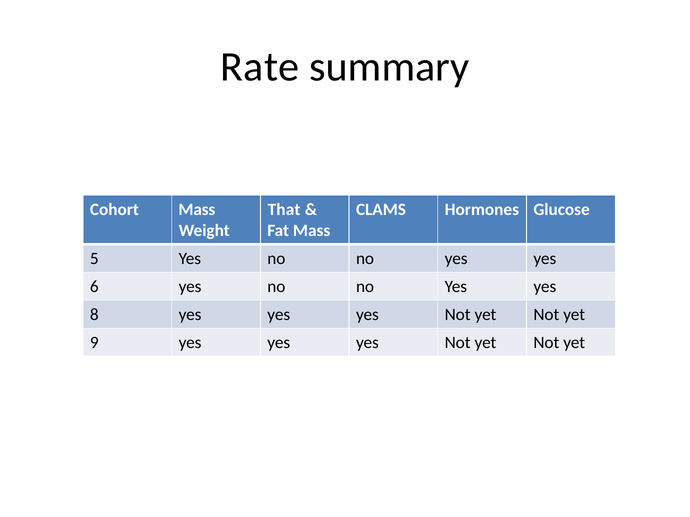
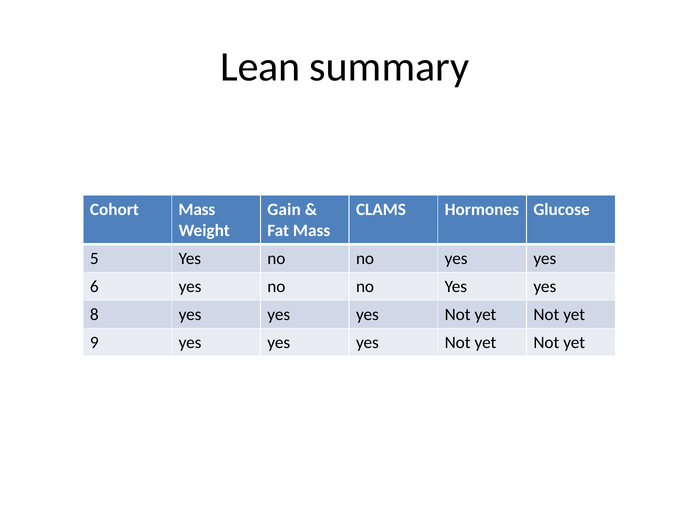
Rate: Rate -> Lean (260, 67)
That: That -> Gain (284, 210)
